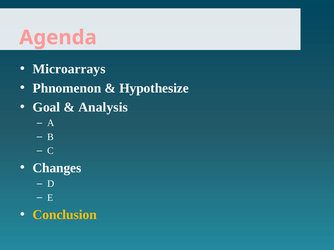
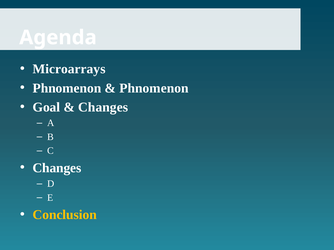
Agenda colour: pink -> white (58, 38)
Hypothesize: Hypothesize -> Phnomenon (154, 88)
Analysis: Analysis -> Changes (103, 107)
